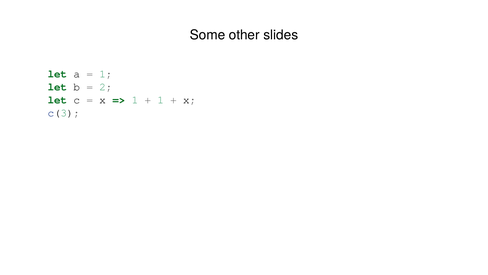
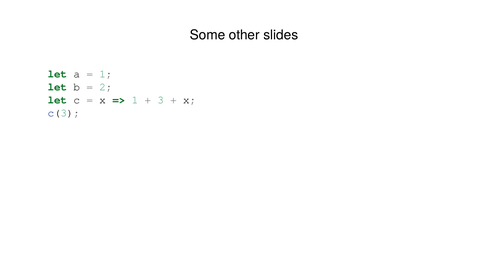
1: 1 -> 3 (161, 100)
